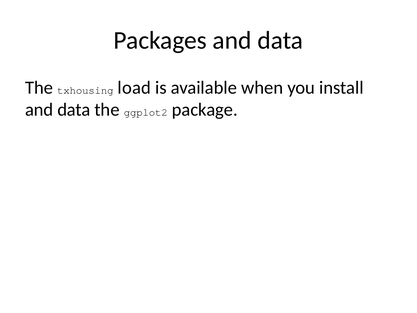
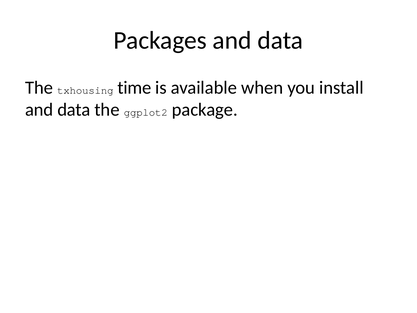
load: load -> time (134, 87)
